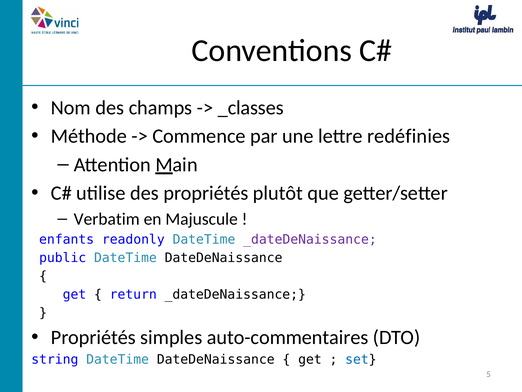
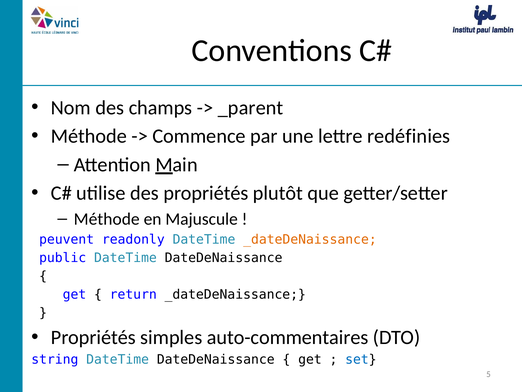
_classes: _classes -> _parent (251, 108)
Verbatim: Verbatim -> Méthode (107, 219)
enfants: enfants -> peuvent (67, 239)
_dateDeNaissance colour: purple -> orange (310, 239)
